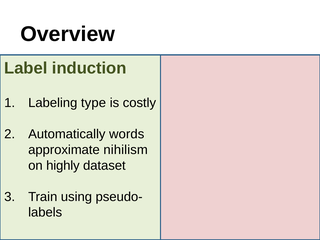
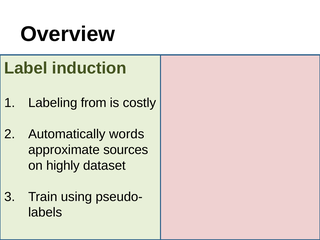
type: type -> from (94, 103)
nihilism: nihilism -> sources (126, 150)
